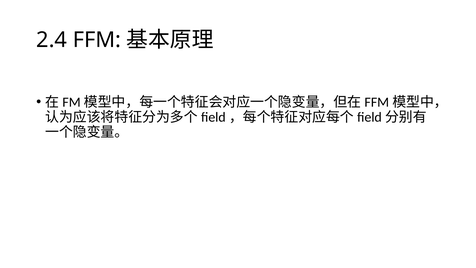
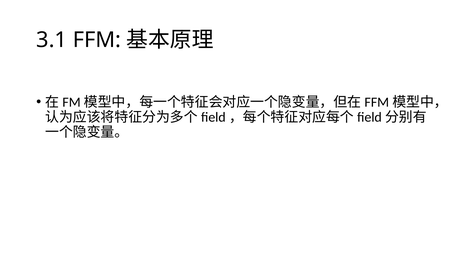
2.4: 2.4 -> 3.1 (52, 40)
